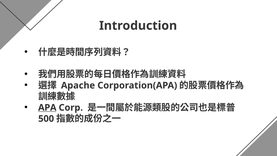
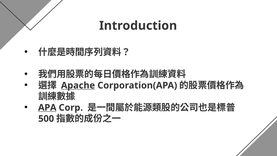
Apache underline: none -> present (78, 85)
